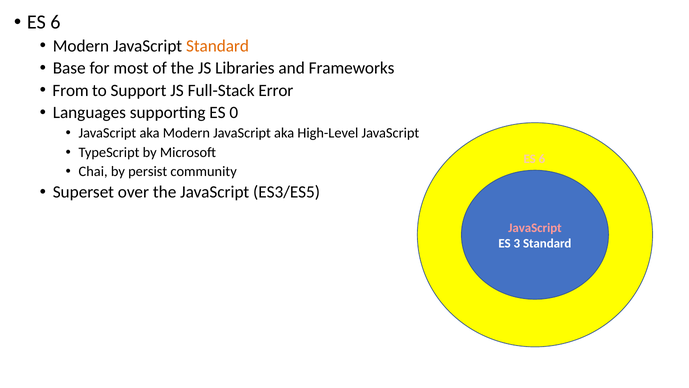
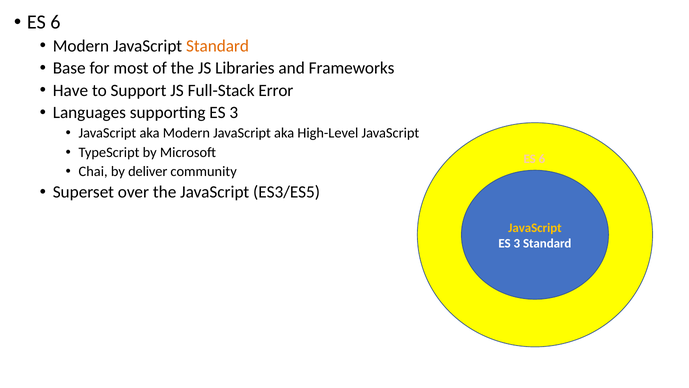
From: From -> Have (70, 90)
supporting ES 0: 0 -> 3 (234, 112)
persist: persist -> deliver (148, 171)
JavaScript colour: pink -> yellow (535, 228)
